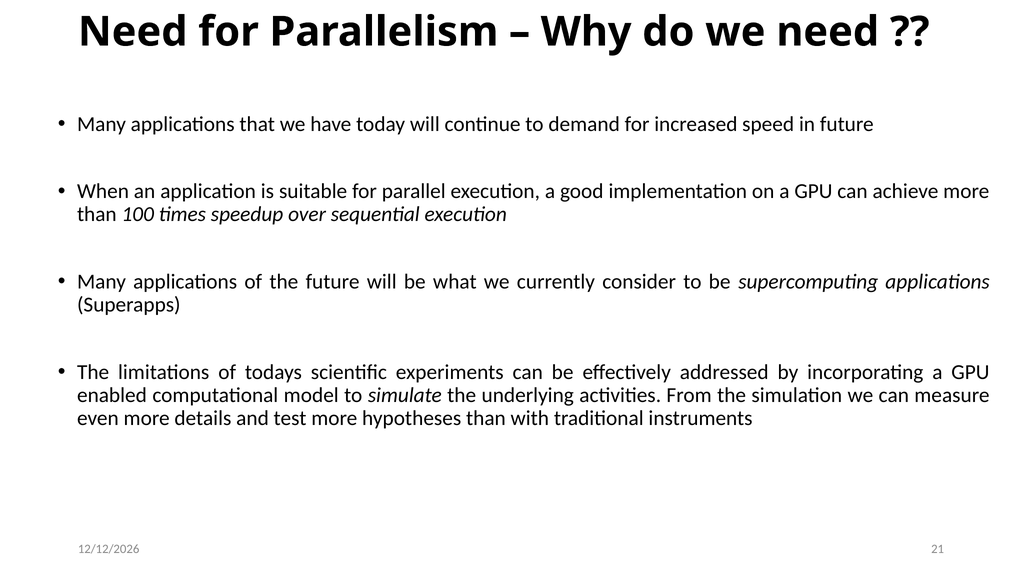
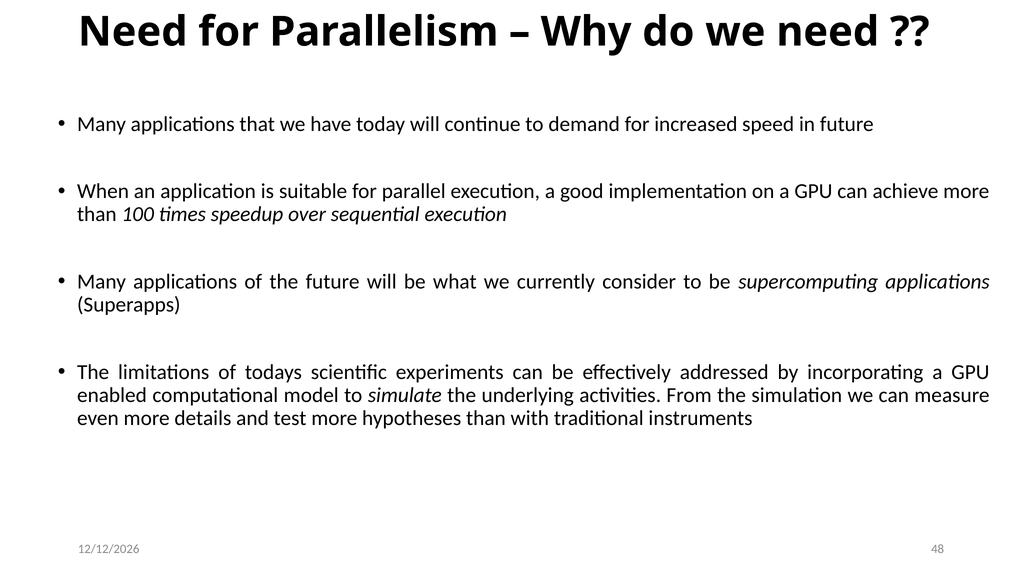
21: 21 -> 48 (938, 549)
